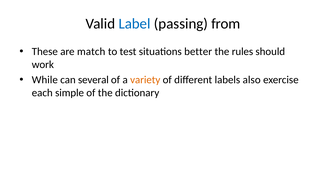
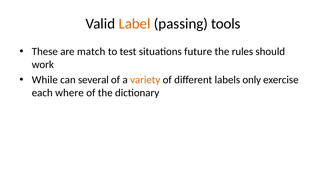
Label colour: blue -> orange (135, 24)
from: from -> tools (226, 24)
better: better -> future (198, 52)
also: also -> only (252, 80)
simple: simple -> where (69, 93)
